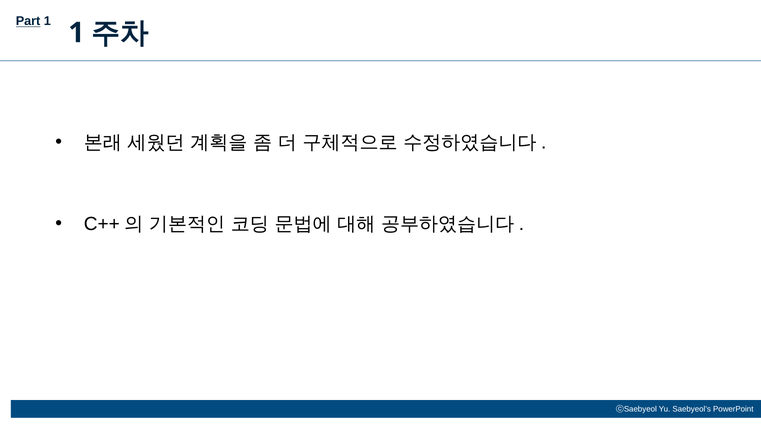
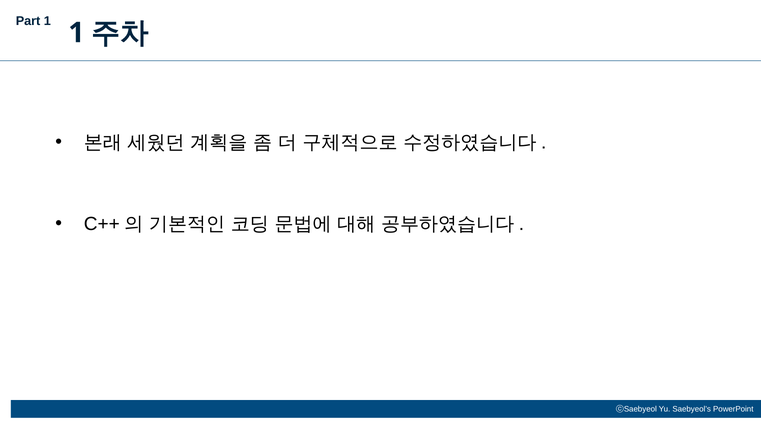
Part underline: present -> none (28, 21)
